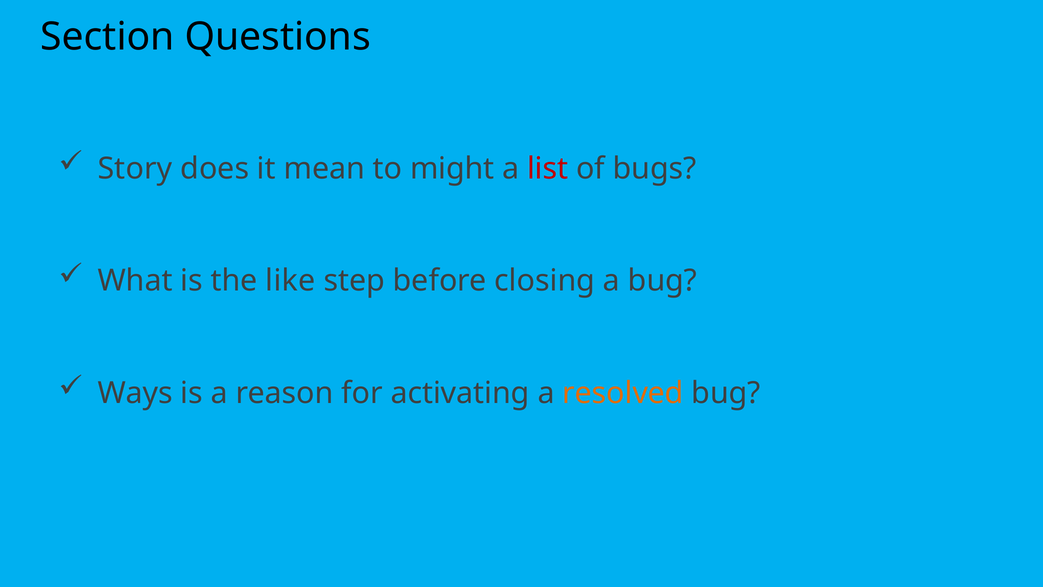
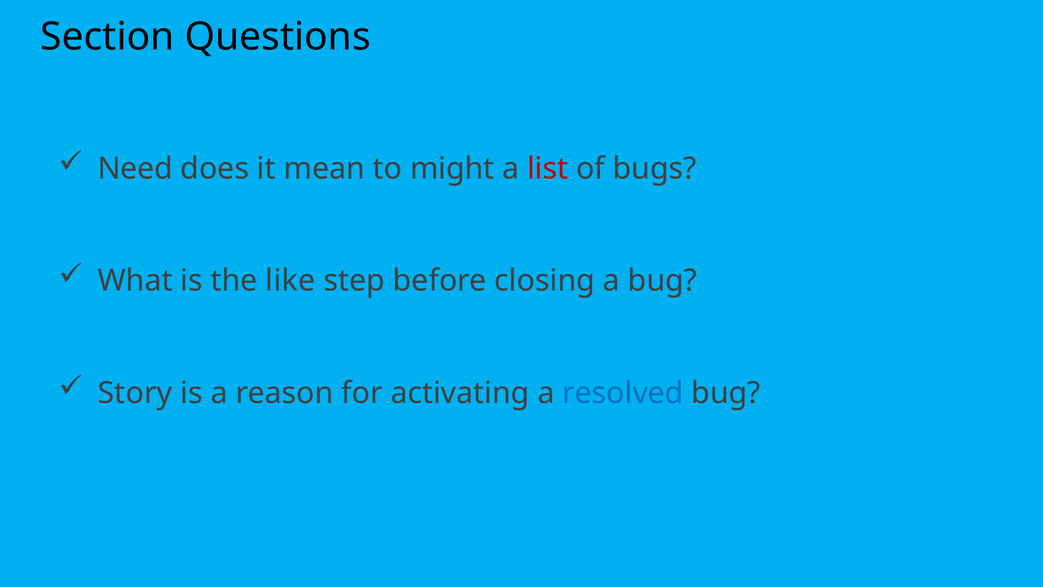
Story: Story -> Need (135, 169)
Ways: Ways -> Story (135, 393)
resolved colour: orange -> blue (623, 393)
